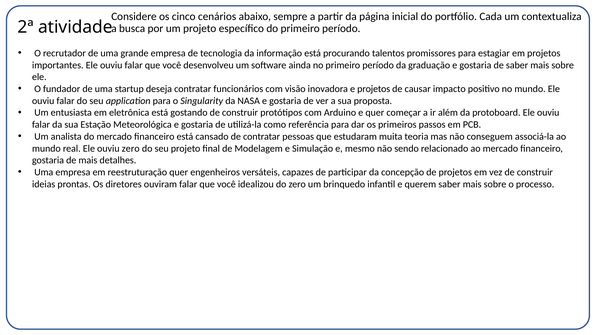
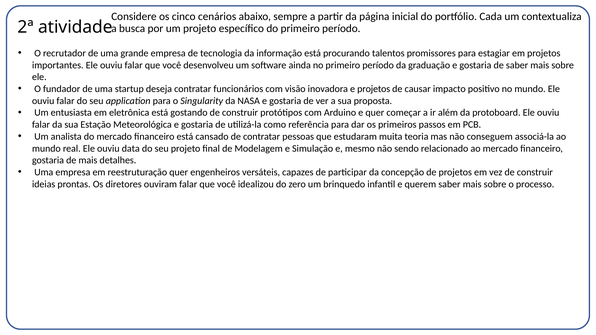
ouviu zero: zero -> data (131, 149)
